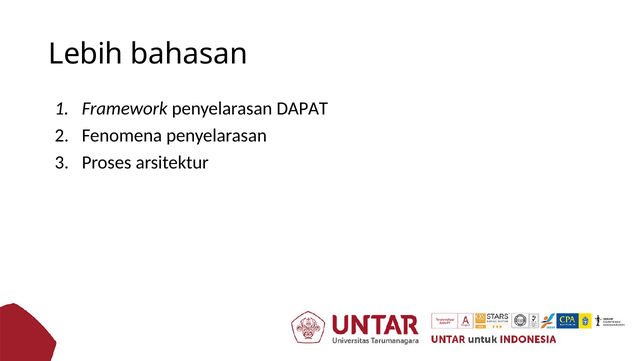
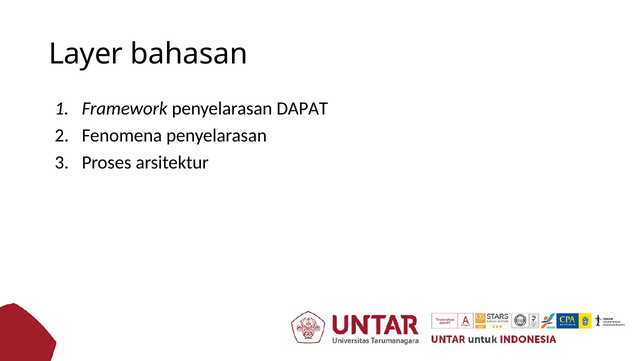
Lebih: Lebih -> Layer (86, 54)
